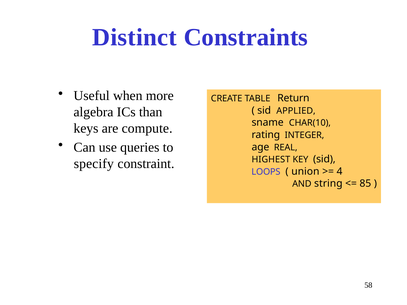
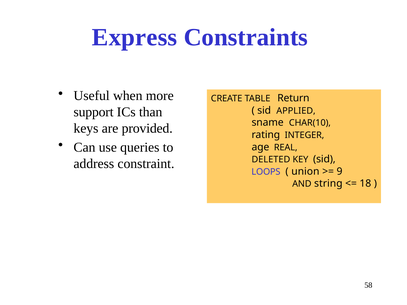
Distinct: Distinct -> Express (135, 37)
algebra: algebra -> support (94, 112)
compute: compute -> provided (147, 128)
HIGHEST: HIGHEST -> DELETED (271, 160)
specify: specify -> address (94, 164)
4: 4 -> 9 (340, 172)
85: 85 -> 18 (365, 184)
